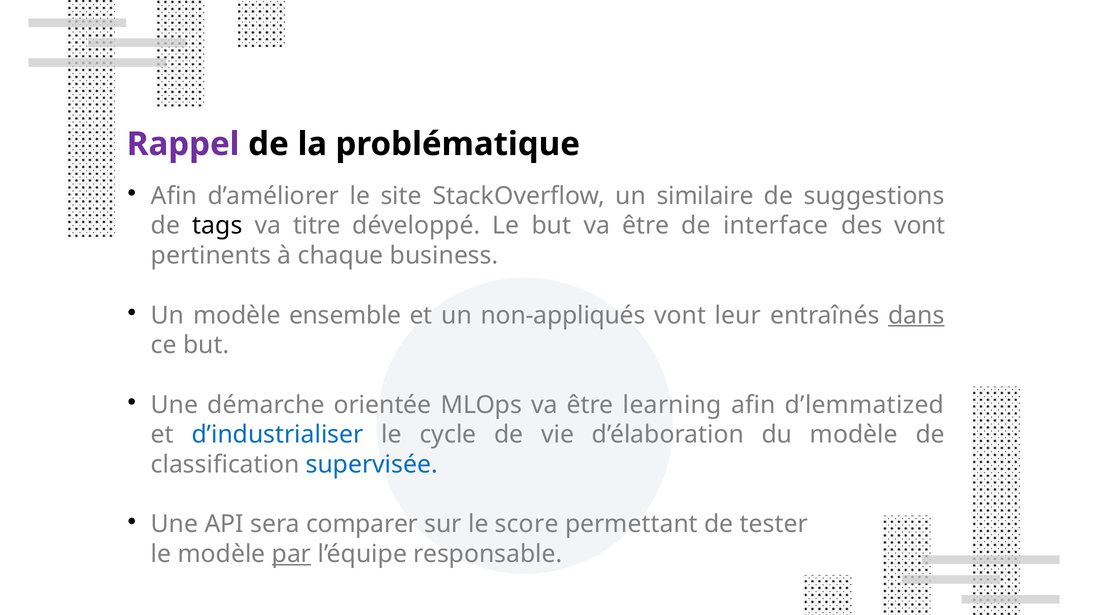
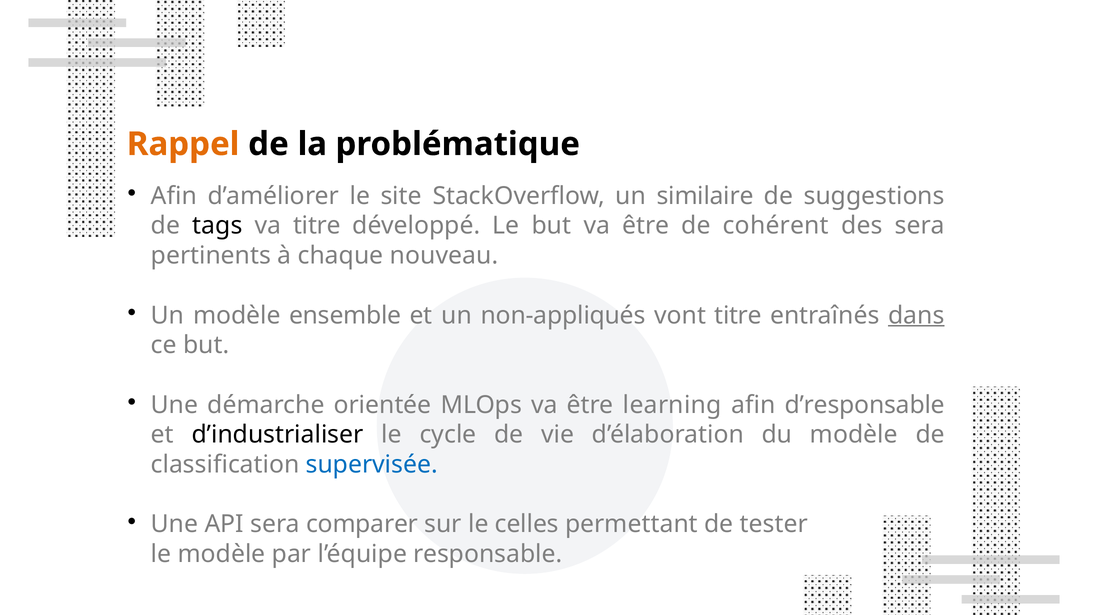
Rappel colour: purple -> orange (183, 144)
interface: interface -> cohérent (776, 226)
des vont: vont -> sera (920, 226)
business: business -> nouveau (444, 255)
vont leur: leur -> titre (738, 315)
d’lemmatized: d’lemmatized -> d’responsable (865, 405)
d’industrialiser colour: blue -> black (278, 435)
score: score -> celles (527, 524)
par underline: present -> none (292, 554)
